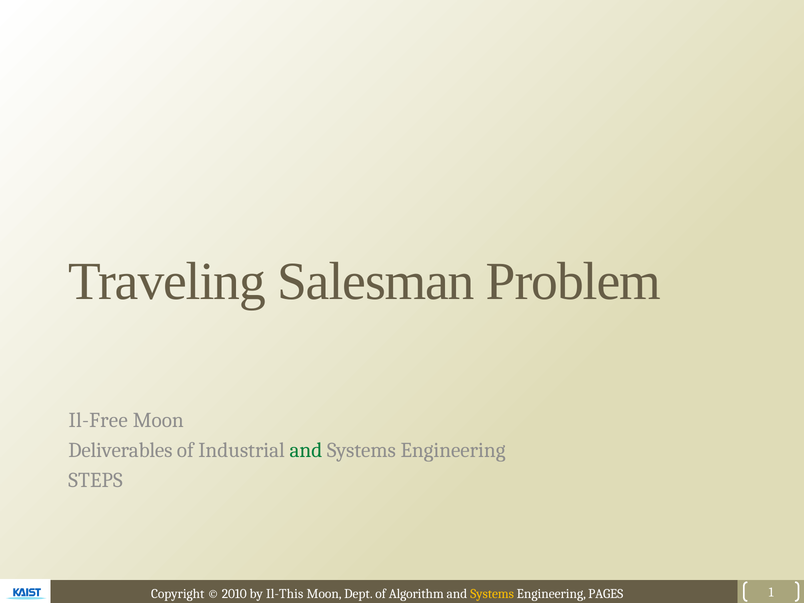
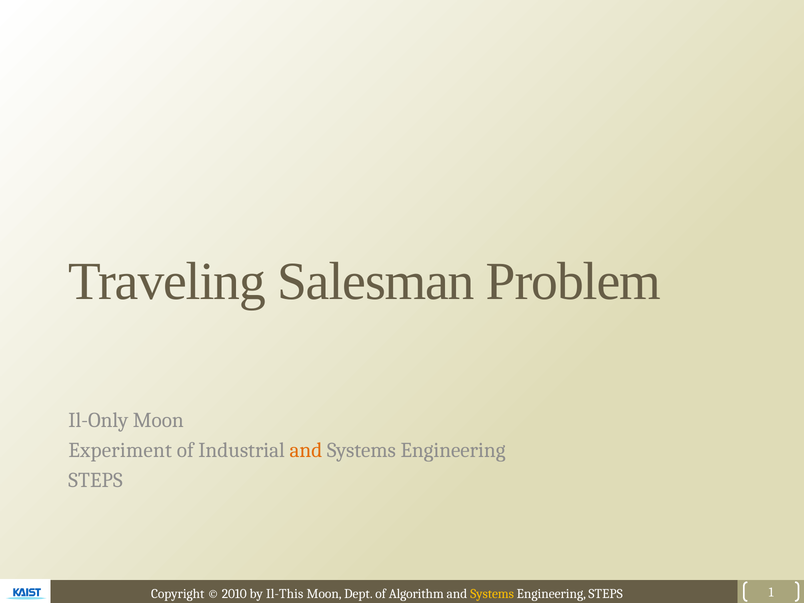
Il-Free: Il-Free -> Il-Only (98, 420)
Deliverables: Deliverables -> Experiment (120, 450)
and colour: green -> orange (306, 450)
PAGES: PAGES -> STEPS (606, 594)
